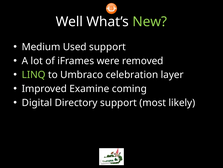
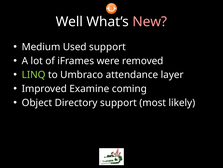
New colour: light green -> pink (150, 22)
celebration: celebration -> attendance (132, 75)
Digital: Digital -> Object (37, 102)
